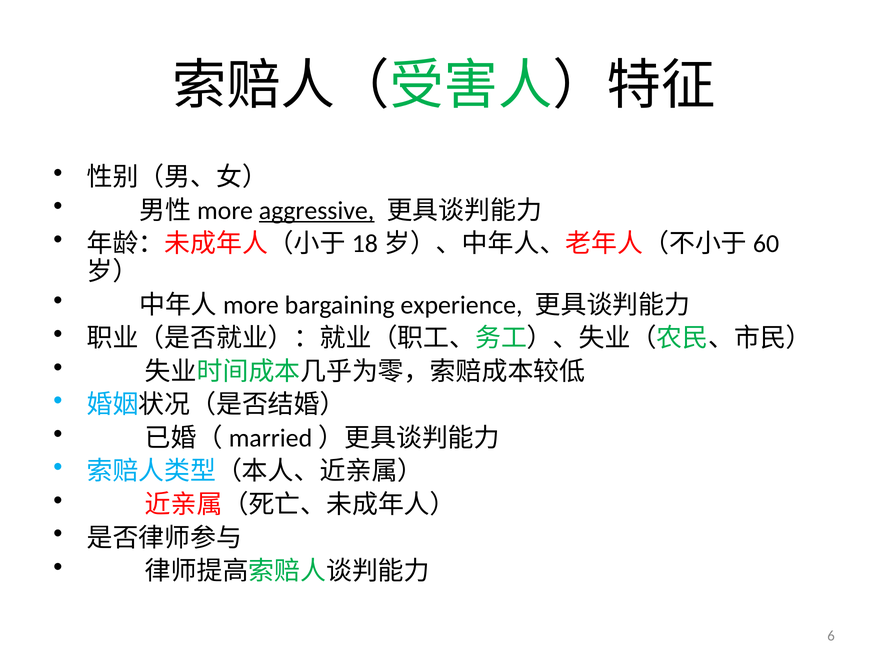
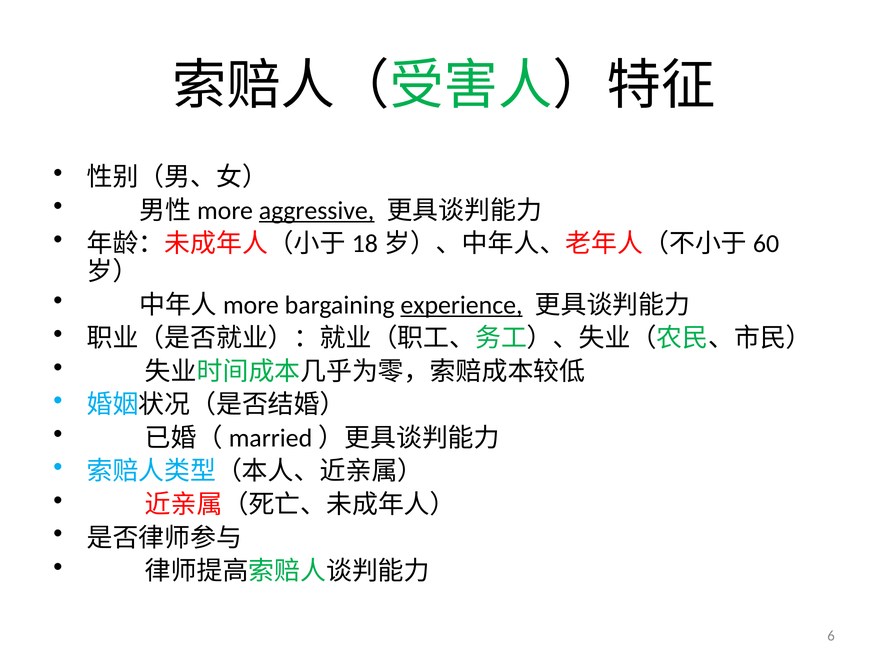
experience underline: none -> present (462, 305)
